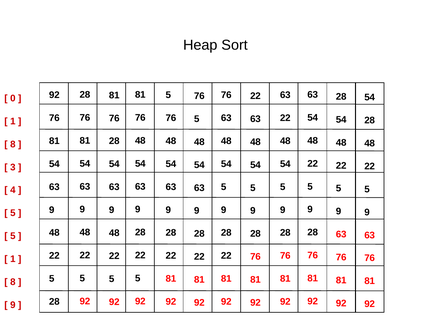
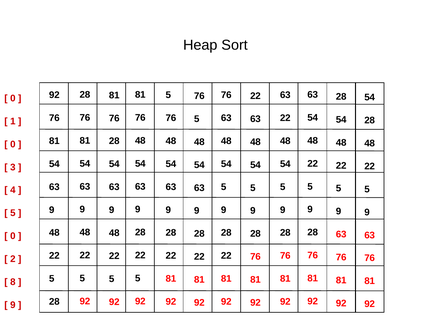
8: 8 -> 0 (13, 144)
5: 5 -> 0 (13, 236)
1: 1 -> 2 (13, 259)
